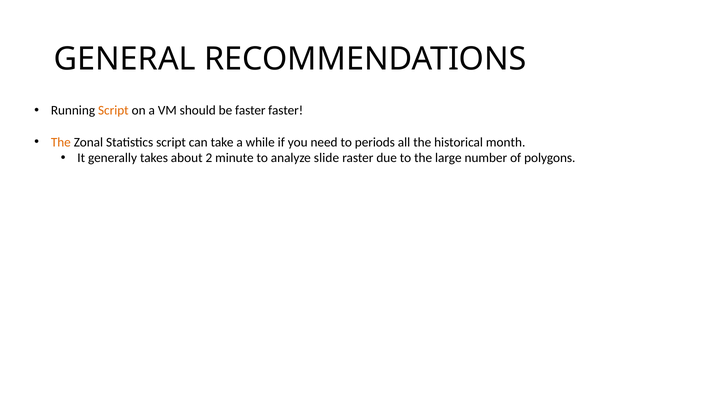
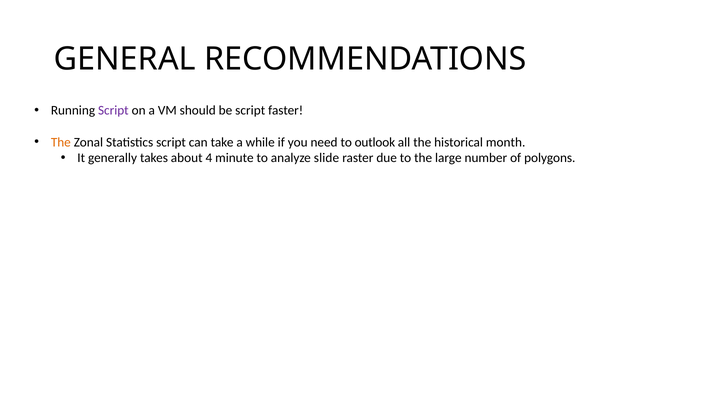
Script colour: orange -> purple (113, 110)
be faster: faster -> script (250, 110)
periods: periods -> outlook (375, 142)
2: 2 -> 4 (209, 158)
